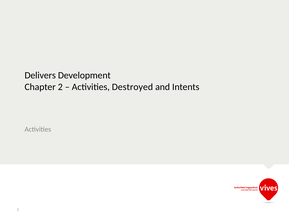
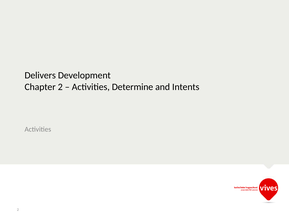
Destroyed: Destroyed -> Determine (133, 87)
